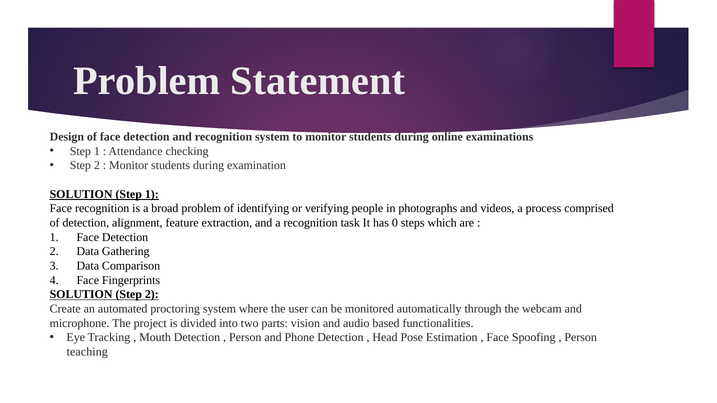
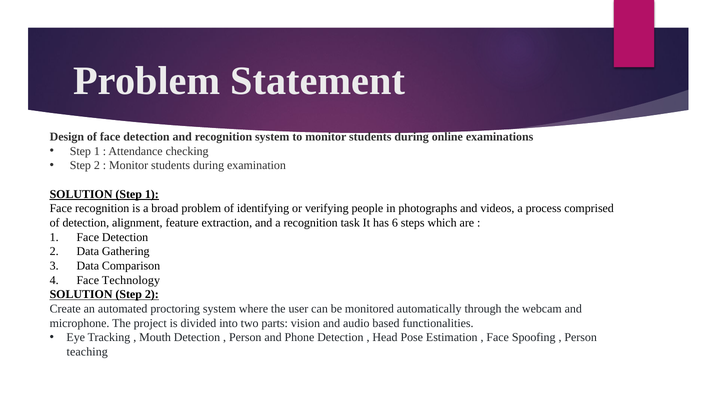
0: 0 -> 6 (395, 223)
Fingerprints: Fingerprints -> Technology (131, 280)
